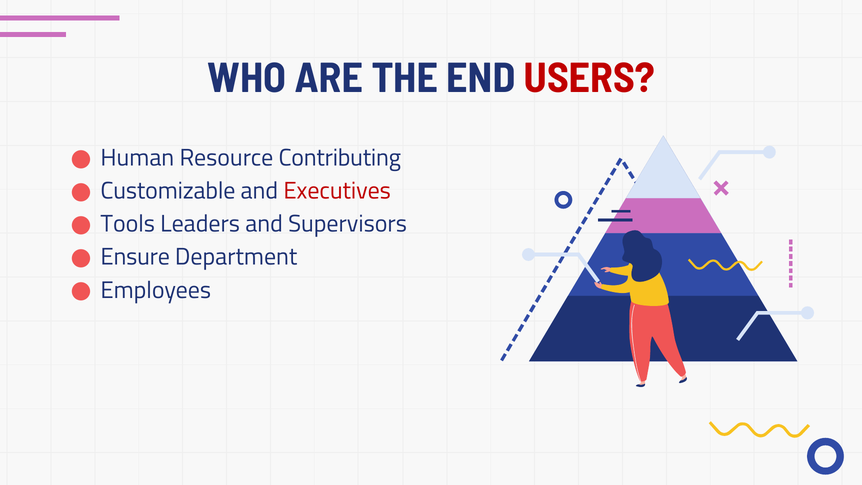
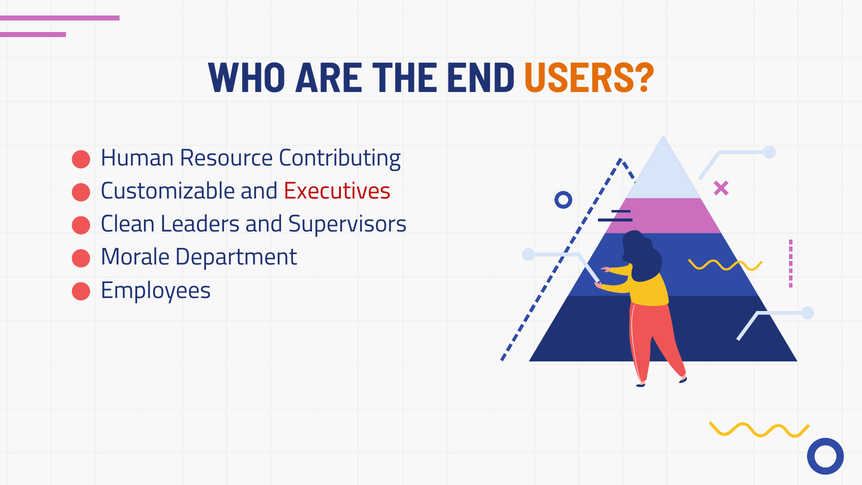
USERS colour: red -> orange (589, 79)
Tools: Tools -> Clean (128, 224)
Ensure: Ensure -> Morale (135, 257)
